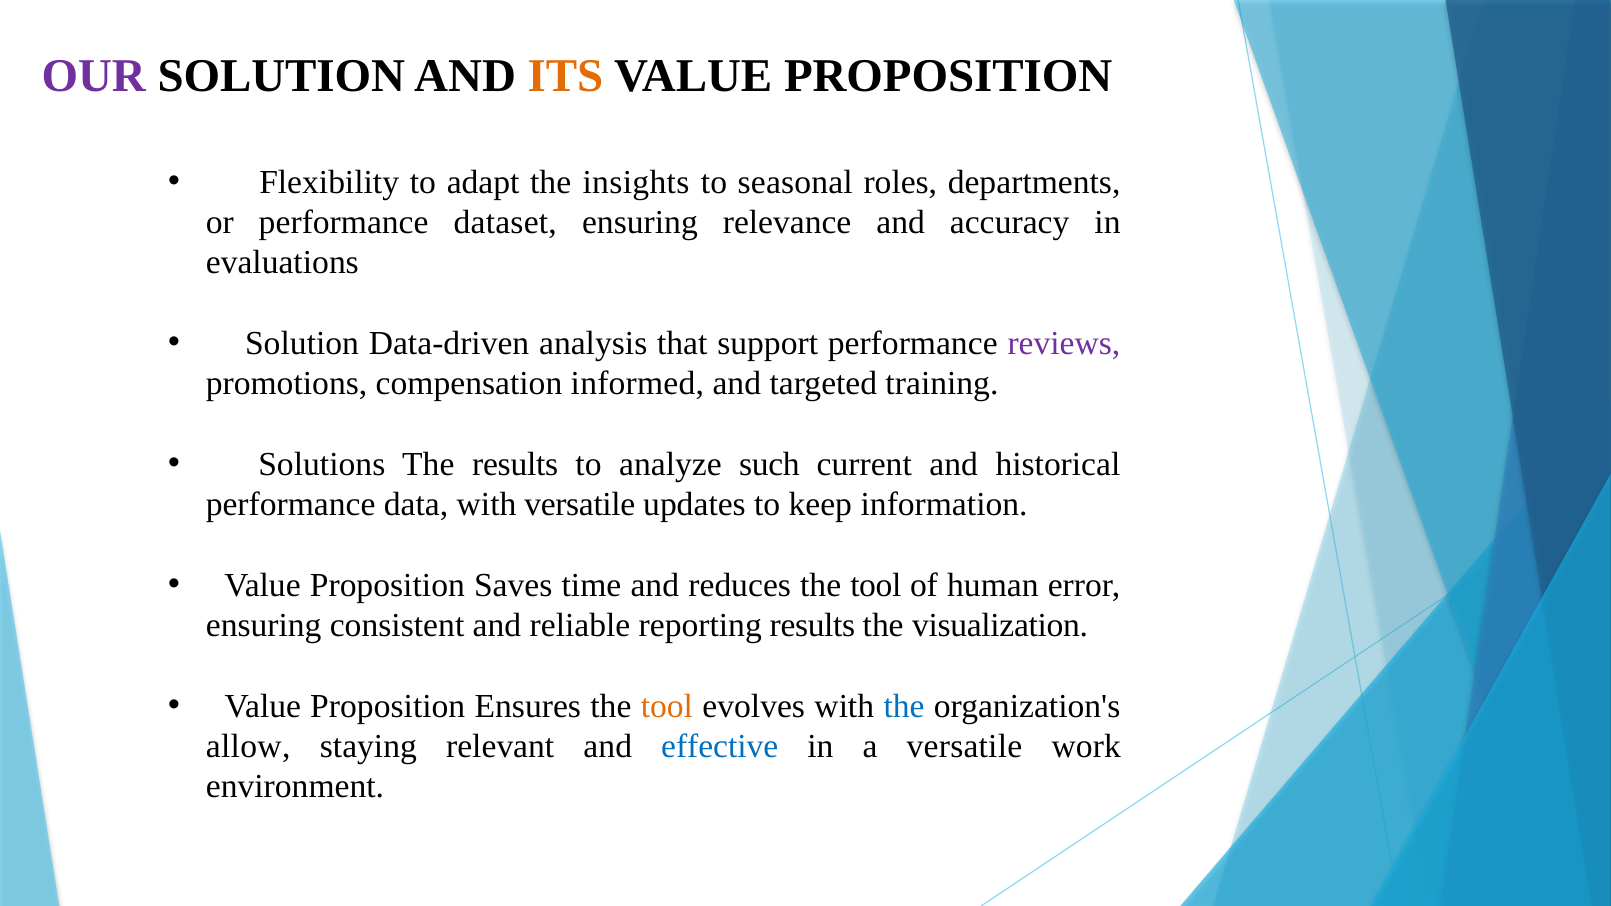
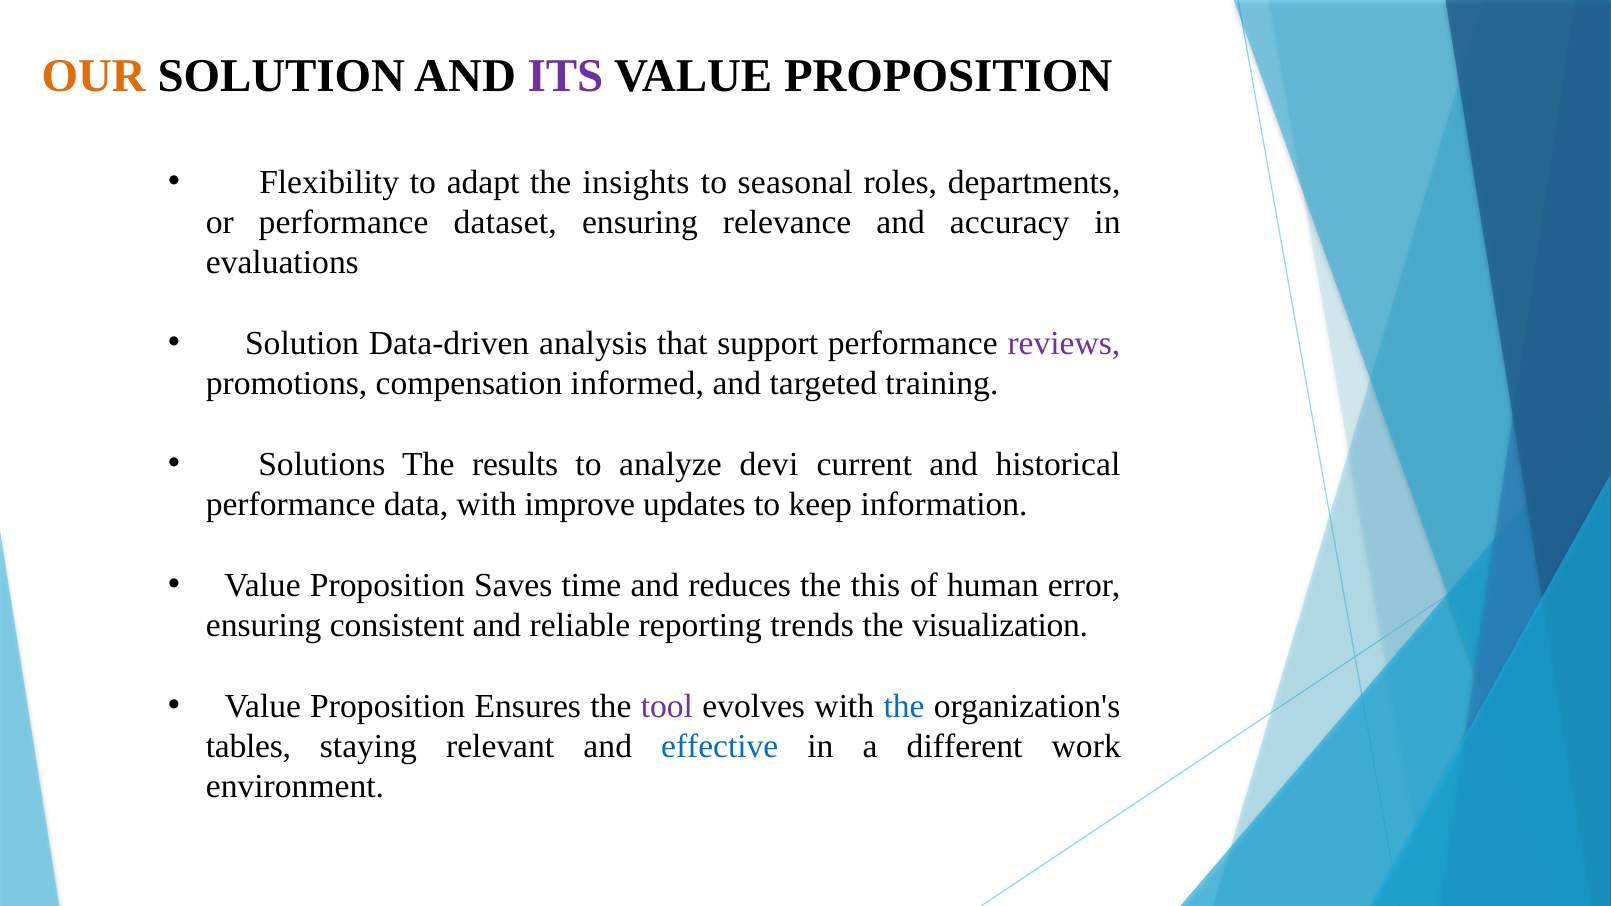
OUR colour: purple -> orange (94, 76)
ITS colour: orange -> purple (565, 76)
such: such -> devi (769, 464)
with versatile: versatile -> improve (580, 505)
reduces the tool: tool -> this (876, 585)
reporting results: results -> trends (812, 625)
tool colour: orange -> purple (667, 706)
allow: allow -> tables (248, 746)
a versatile: versatile -> different (965, 746)
